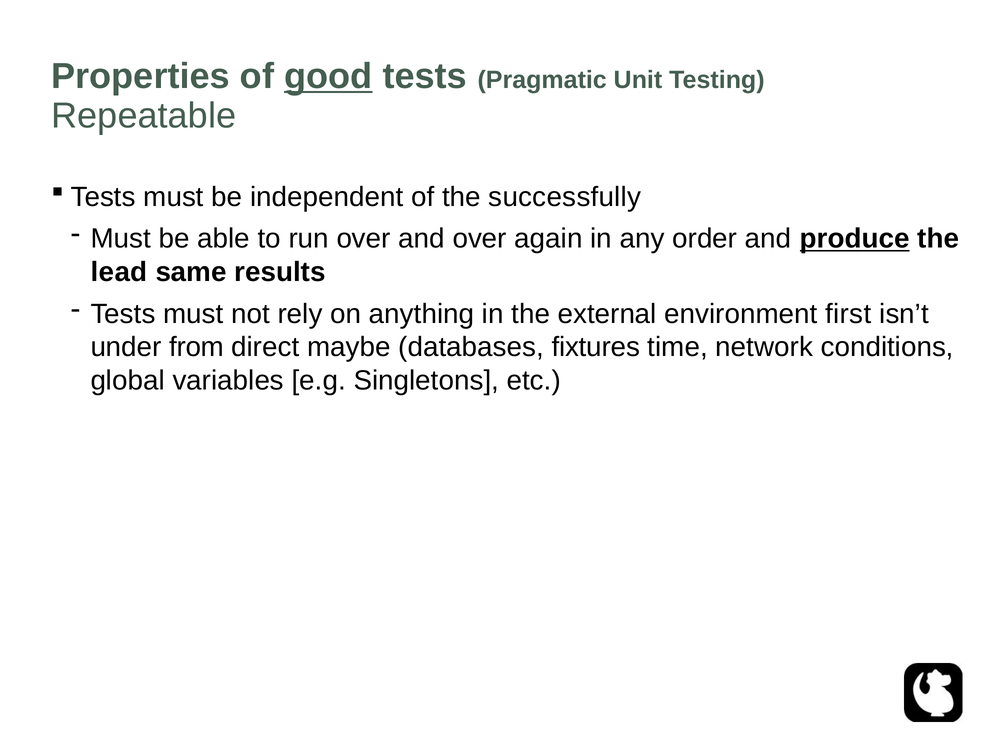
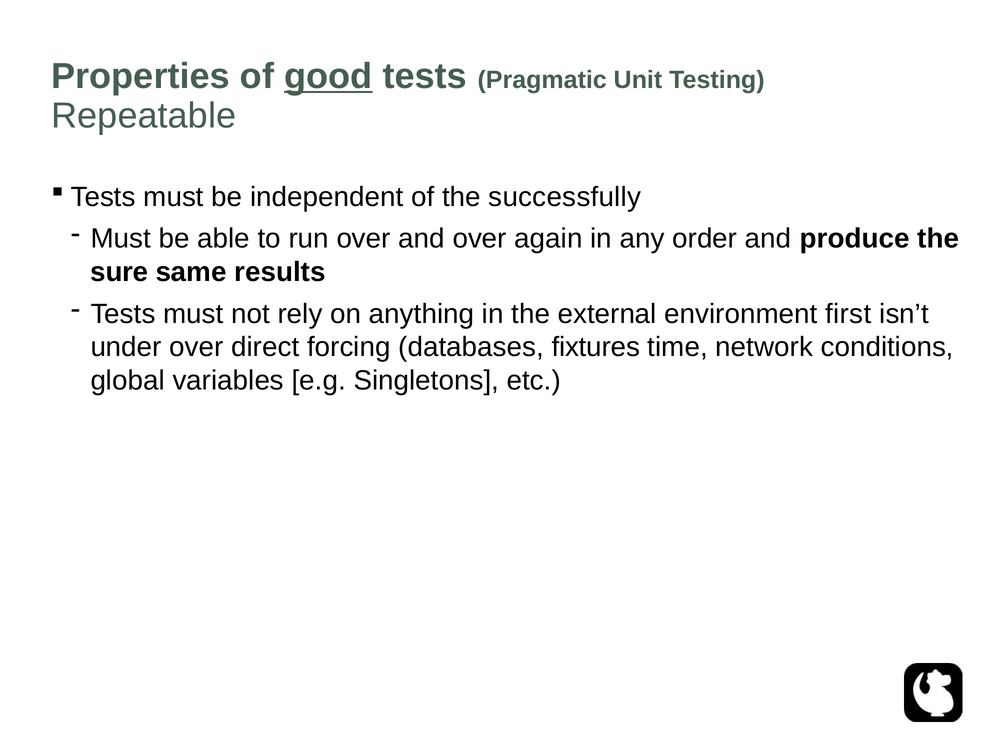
produce underline: present -> none (855, 239)
lead: lead -> sure (119, 272)
under from: from -> over (196, 347)
maybe: maybe -> forcing (349, 347)
